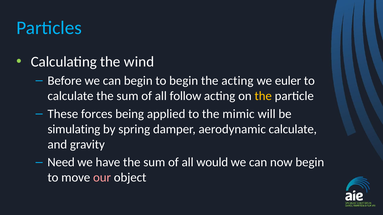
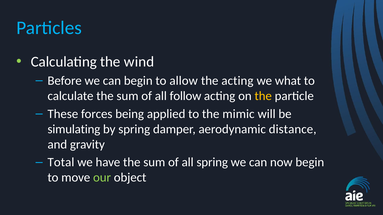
to begin: begin -> allow (184, 81)
euler: euler -> what (288, 81)
aerodynamic calculate: calculate -> distance (293, 129)
Need: Need -> Total (61, 163)
all would: would -> spring (212, 163)
our colour: pink -> light green (102, 178)
